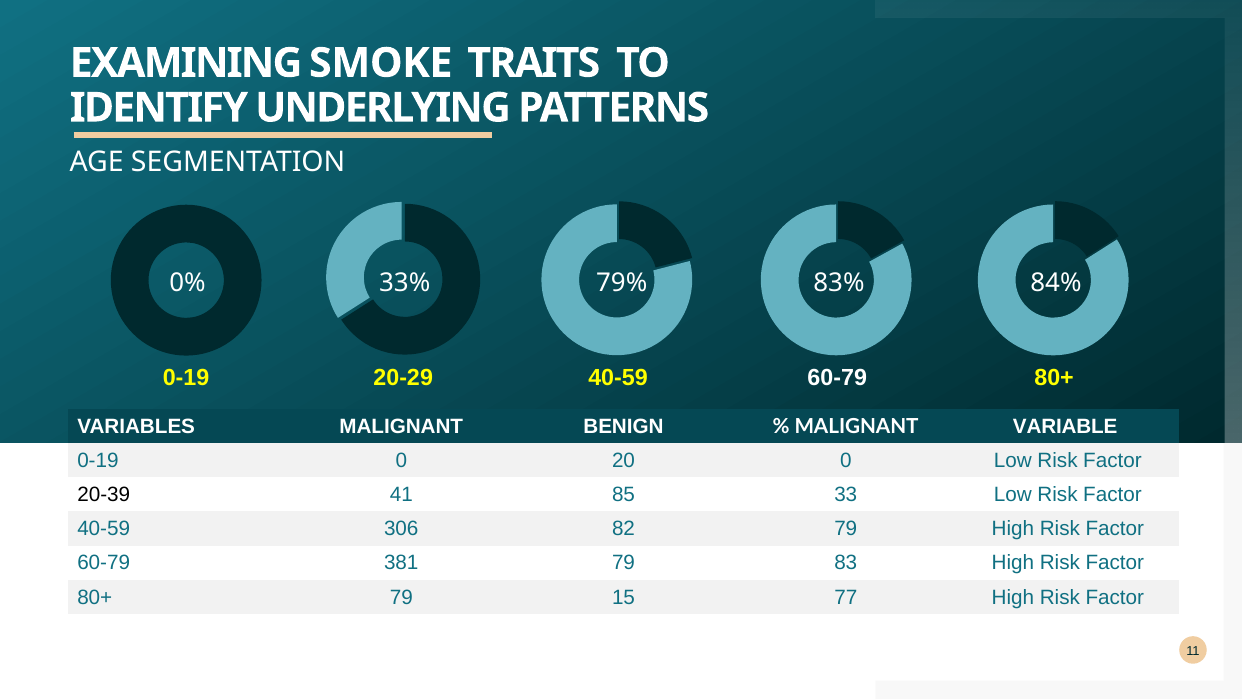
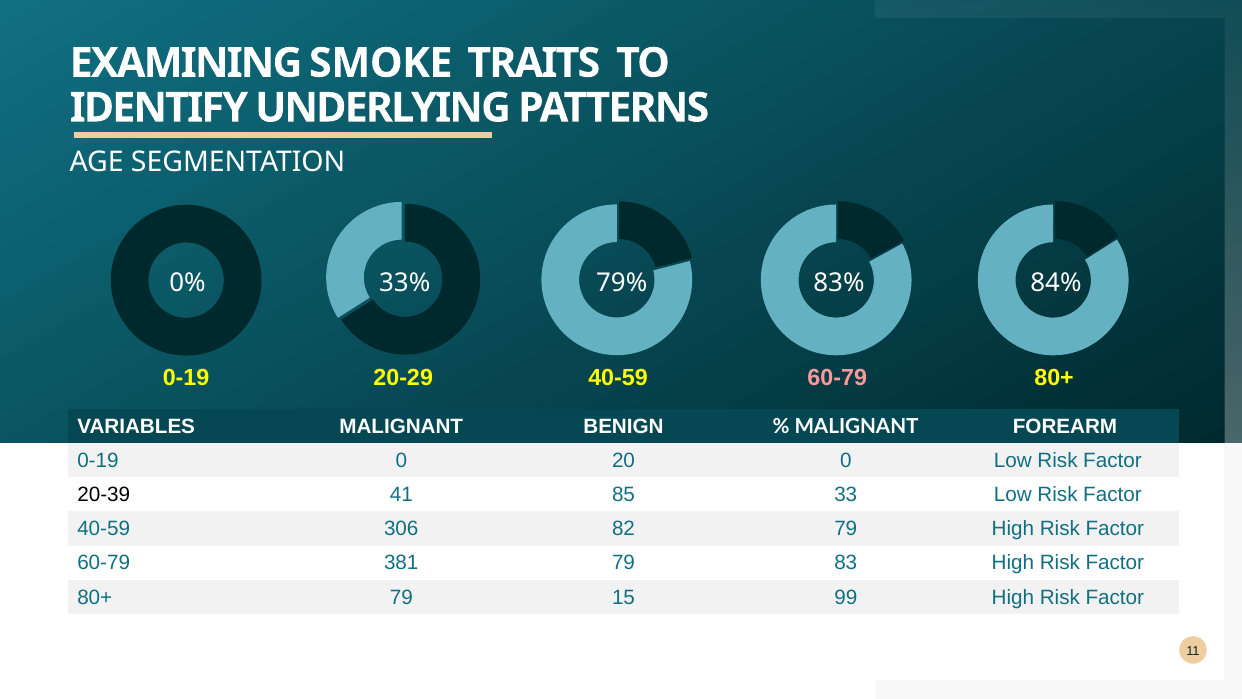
60-79 colour: white -> pink (837, 377)
VARIABLE: VARIABLE -> FOREARM (1065, 426)
77: 77 -> 99 (846, 597)
